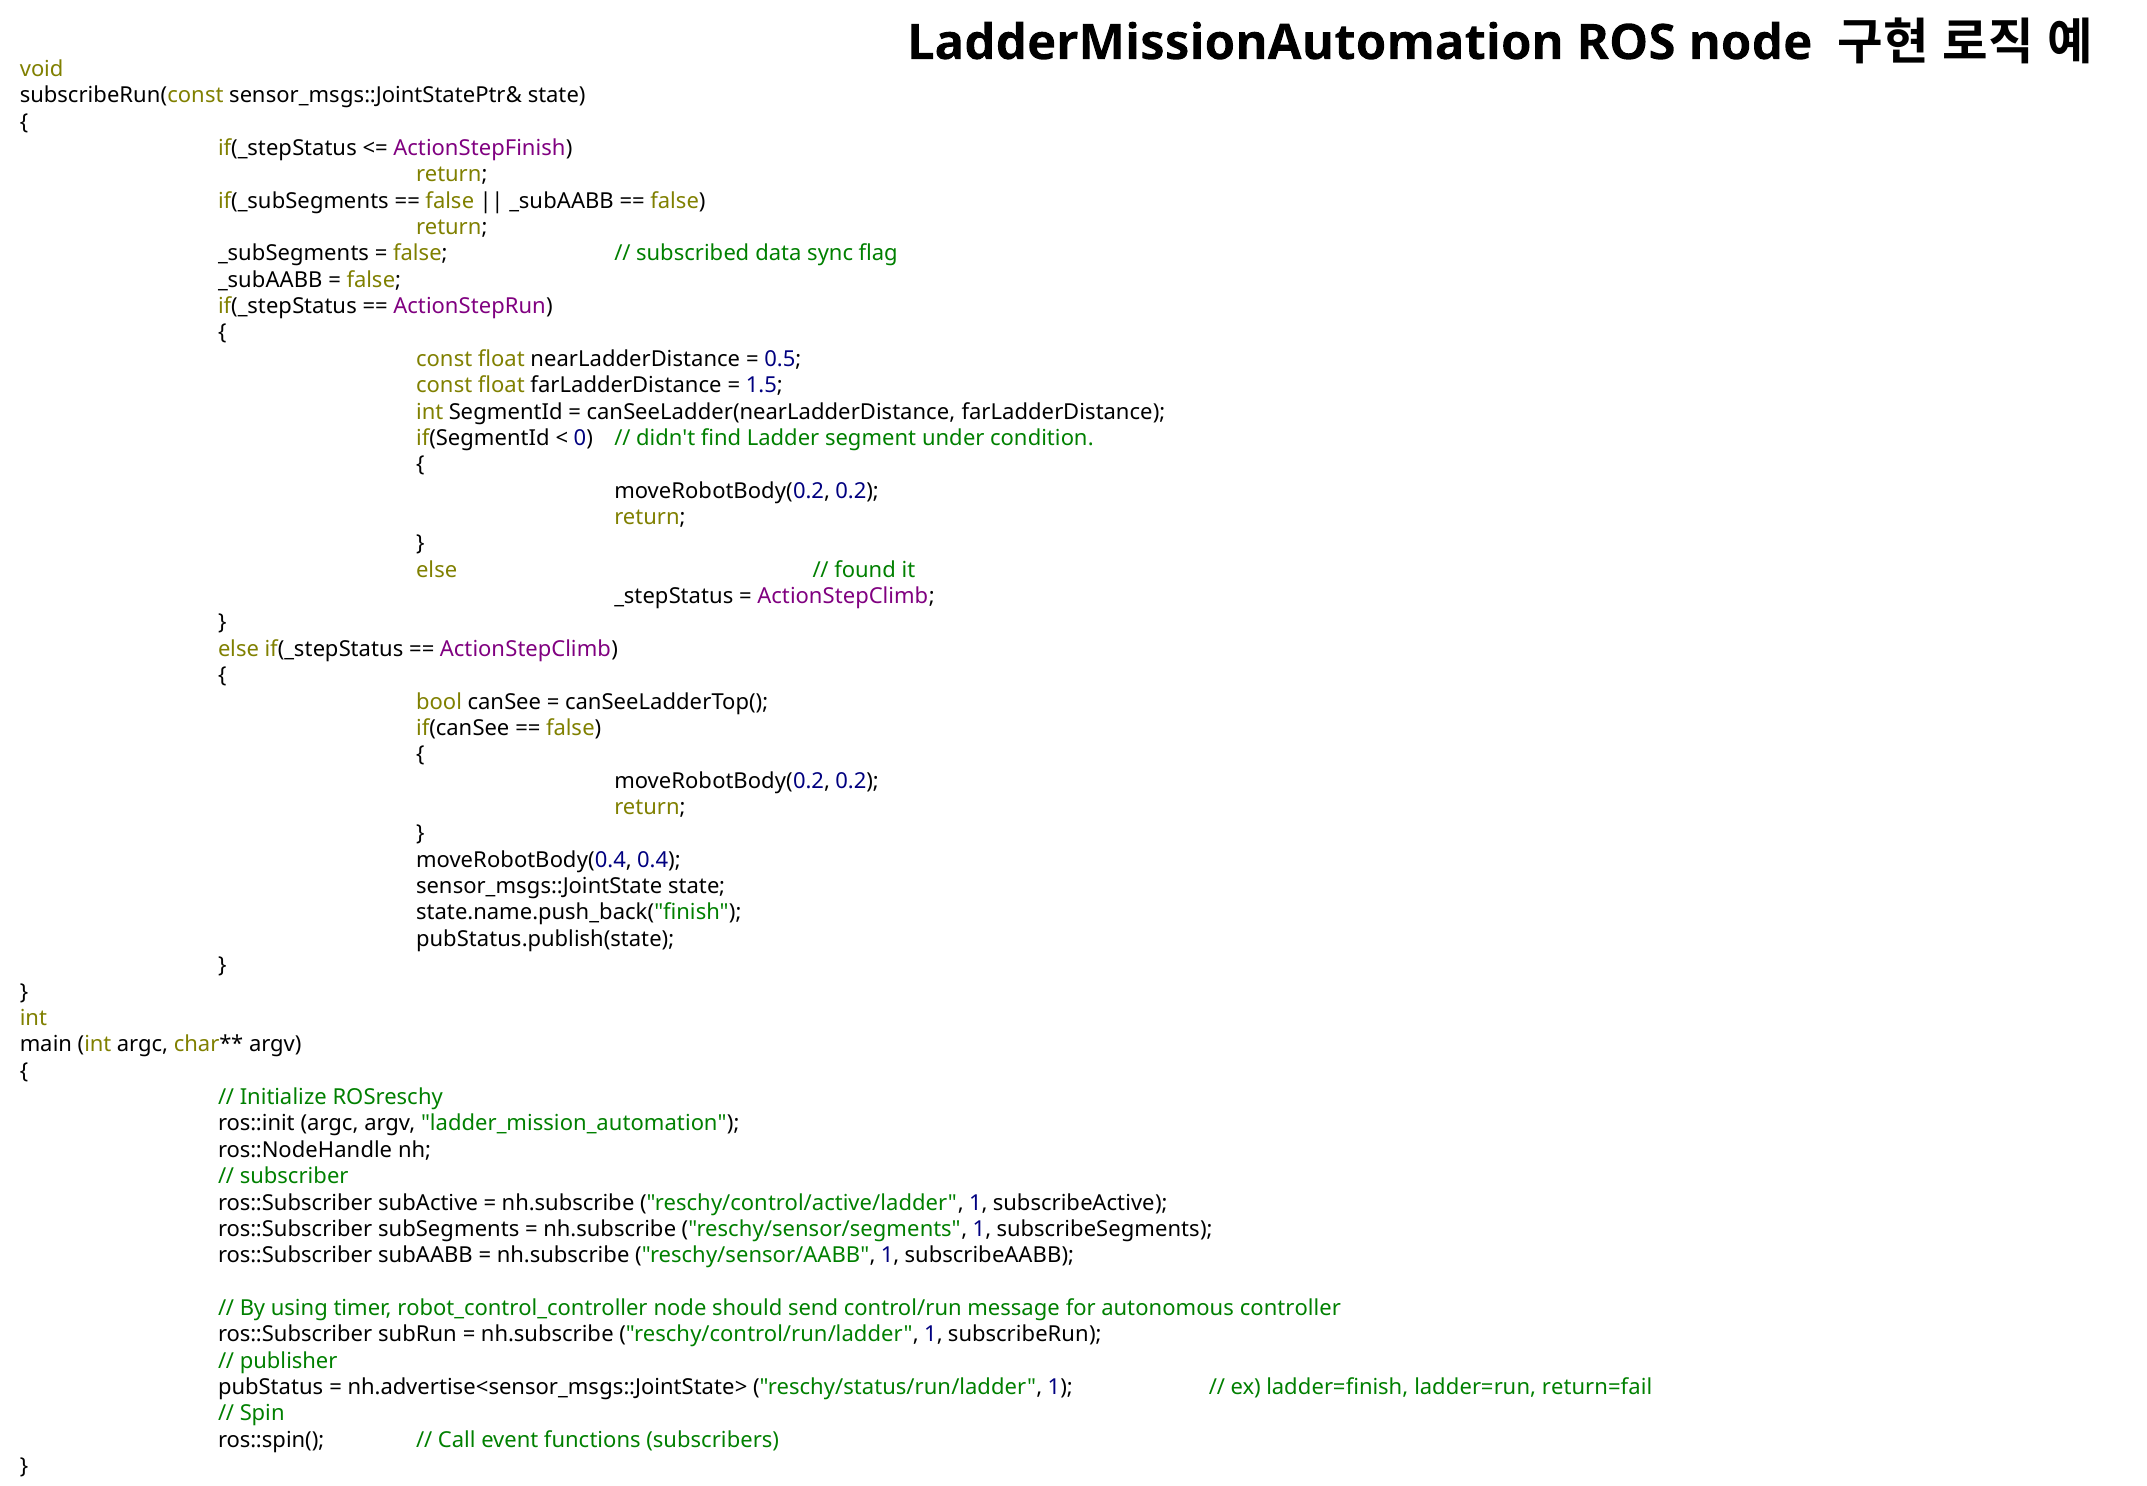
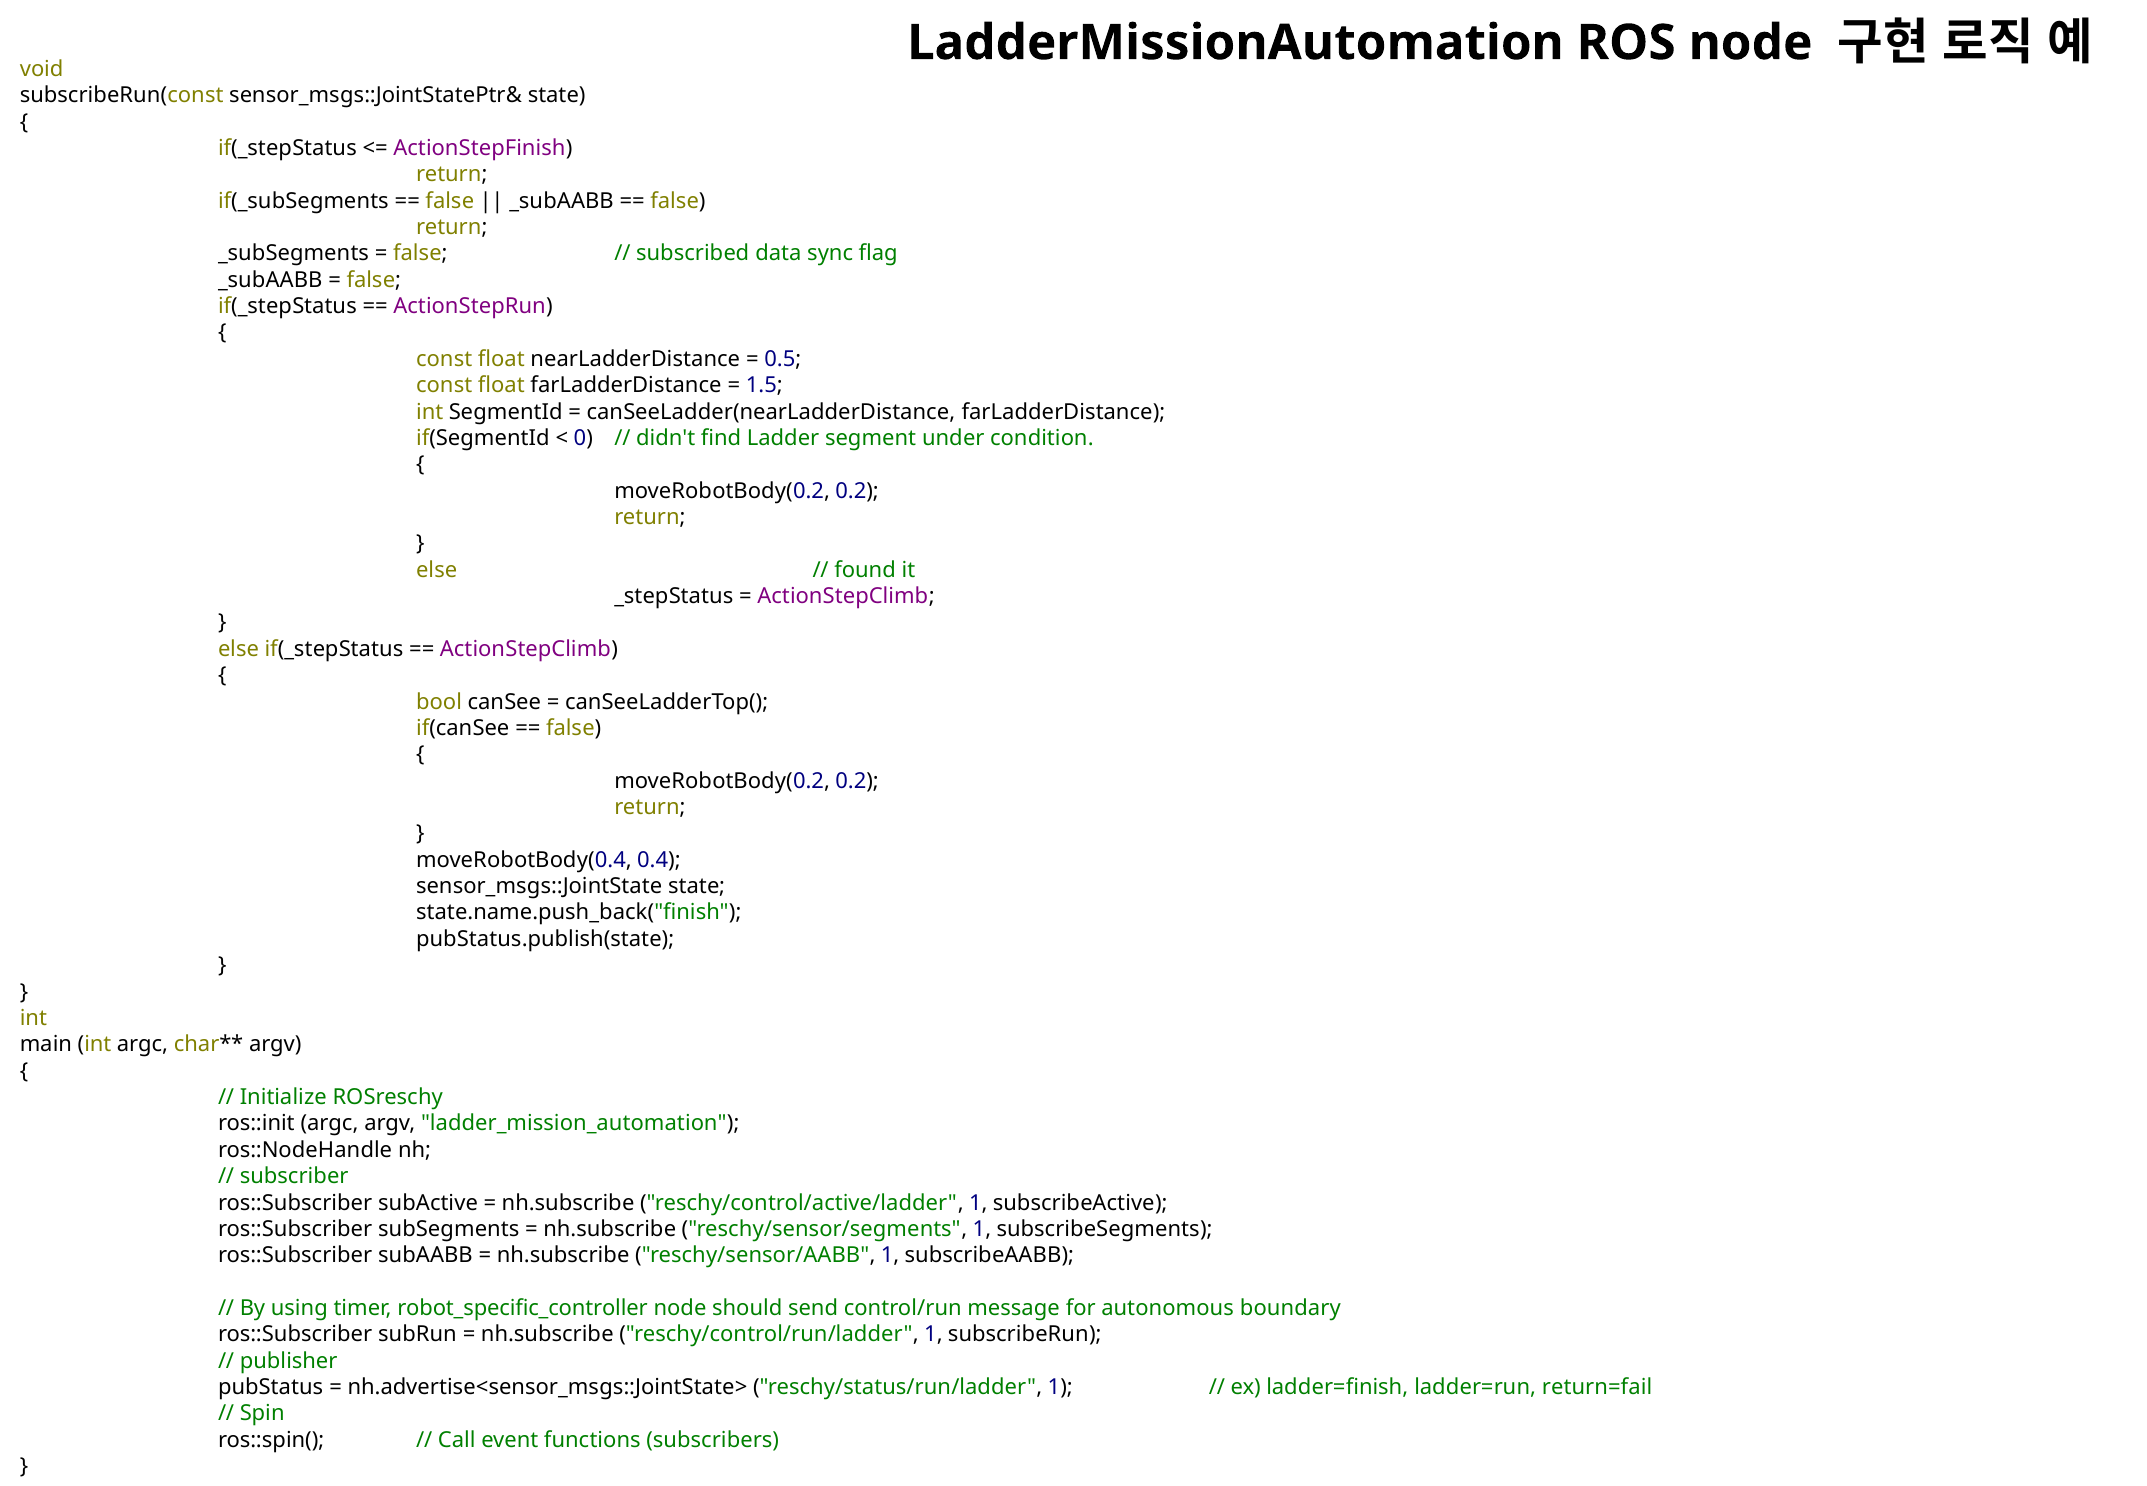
robot_control_controller: robot_control_controller -> robot_specific_controller (522, 1309)
controller: controller -> boundary (1290, 1309)
